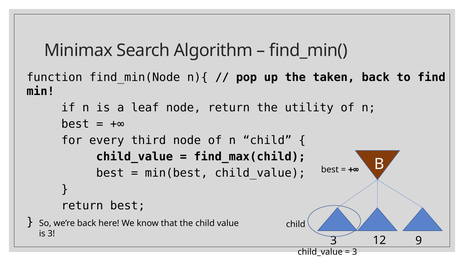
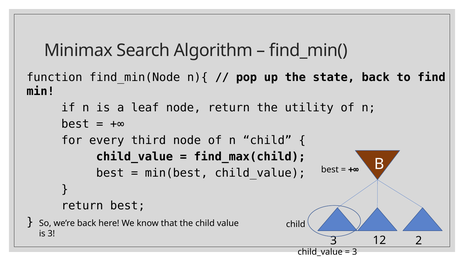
taken: taken -> state (334, 77)
9: 9 -> 2 (419, 241)
